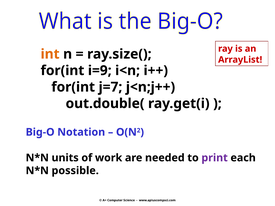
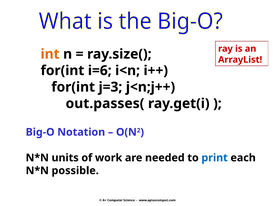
i=9: i=9 -> i=6 (100, 71)
j=7: j=7 -> j=3 (110, 87)
out.double(: out.double( -> out.passes( (105, 104)
print colour: purple -> blue (215, 158)
